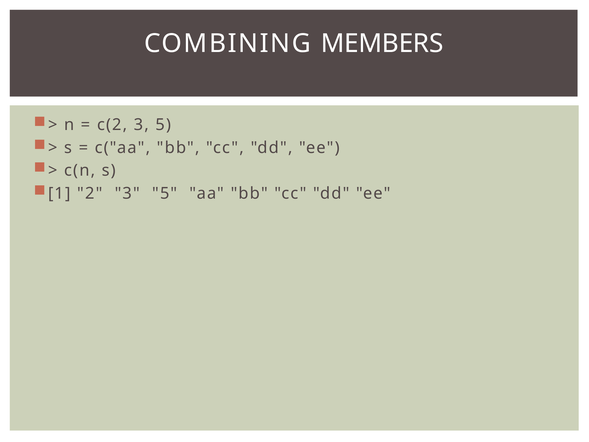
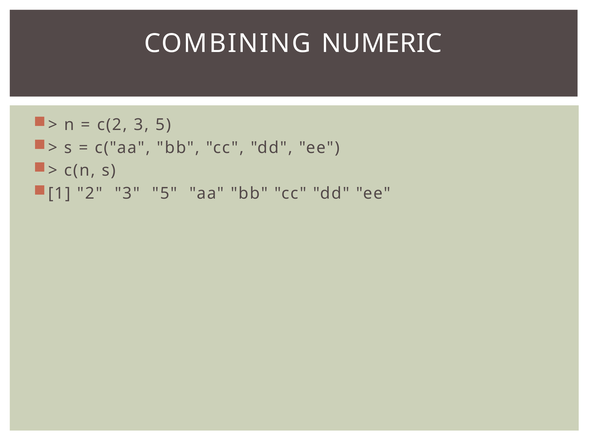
MEMBERS: MEMBERS -> NUMERIC (382, 43)
